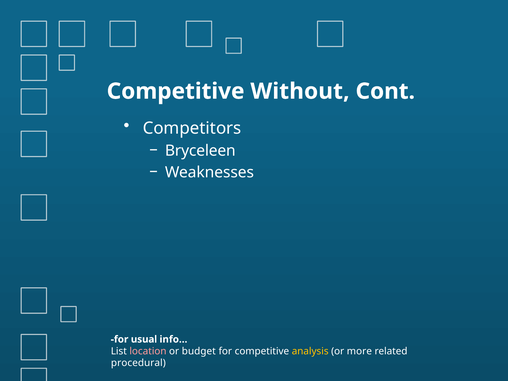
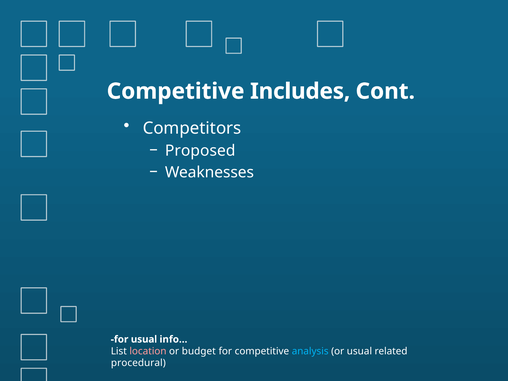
Without: Without -> Includes (300, 91)
Bryceleen: Bryceleen -> Proposed (200, 151)
analysis colour: yellow -> light blue (310, 351)
or more: more -> usual (359, 351)
